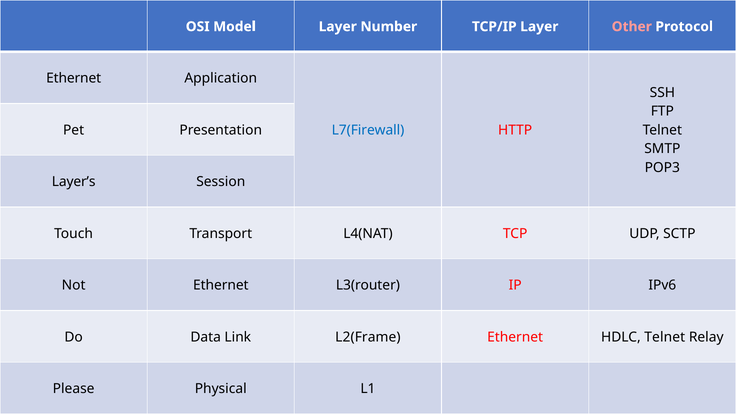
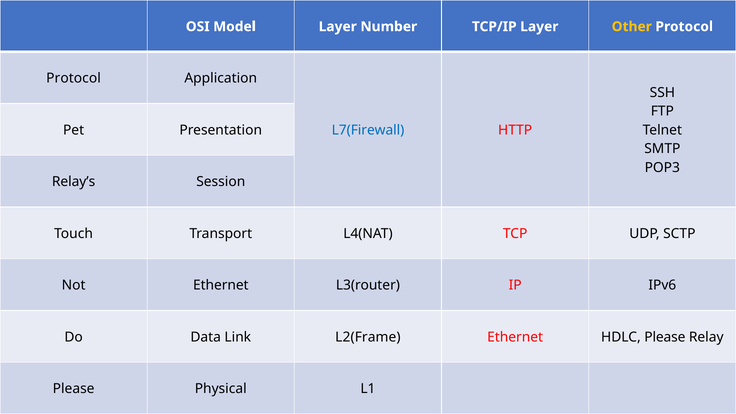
Other colour: pink -> yellow (632, 27)
Ethernet: Ethernet -> Protocol (74, 78)
Layer’s: Layer’s -> Relay’s (74, 182)
HDLC Telnet: Telnet -> Please (665, 337)
